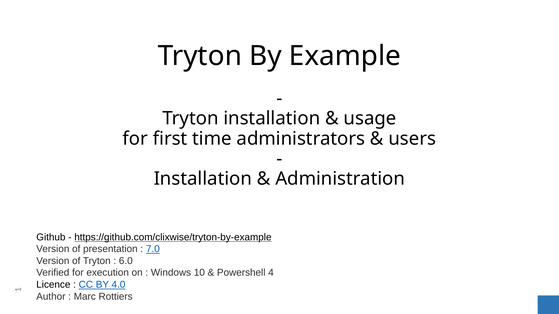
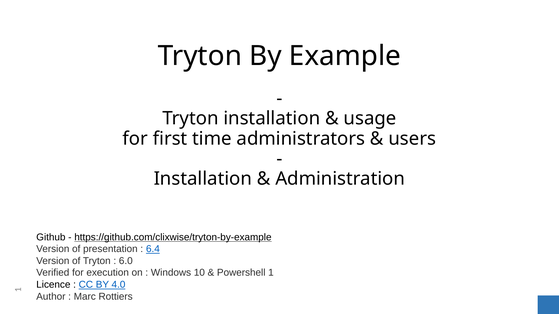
7.0: 7.0 -> 6.4 (153, 249)
Powershell 4: 4 -> 1 (271, 273)
